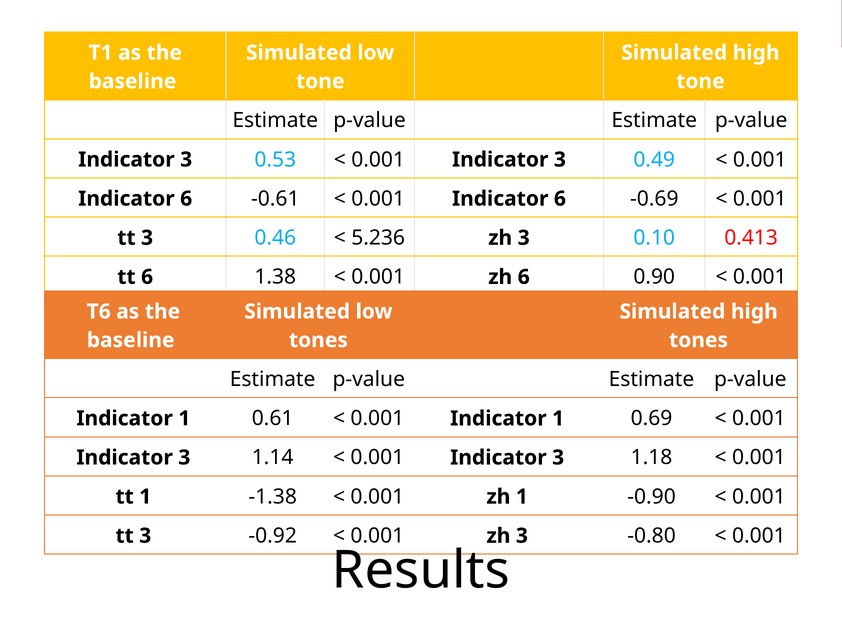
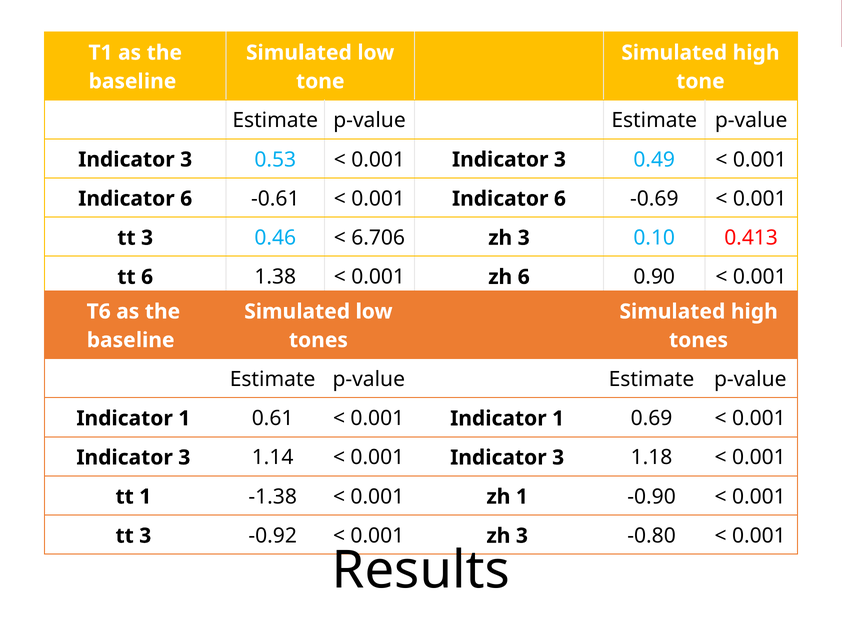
5.236: 5.236 -> 6.706 (378, 238)
